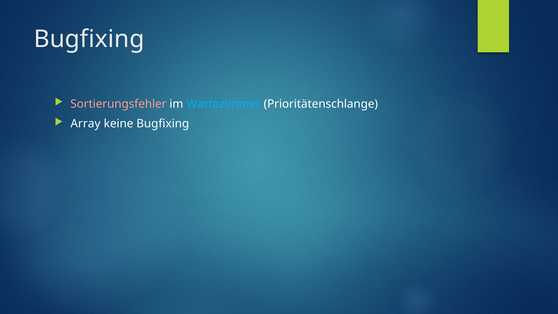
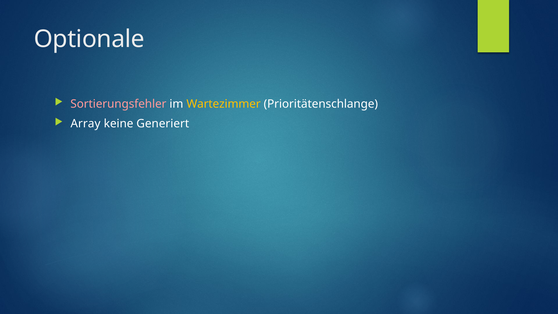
Bugfixing: Bugfixing -> Optionale (89, 39)
Wartezimmer colour: light blue -> yellow (224, 104)
keine Bugfixing: Bugfixing -> Generiert (163, 124)
